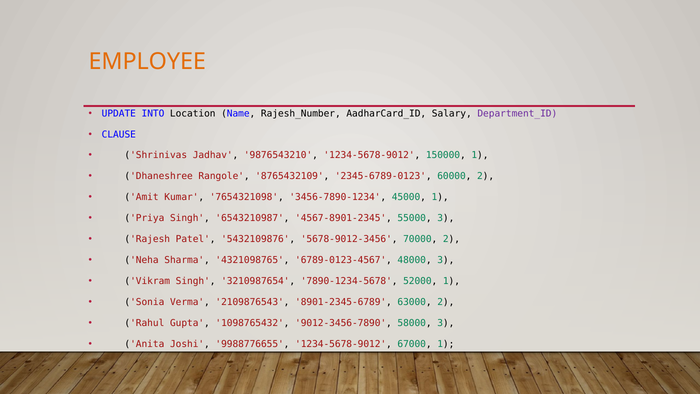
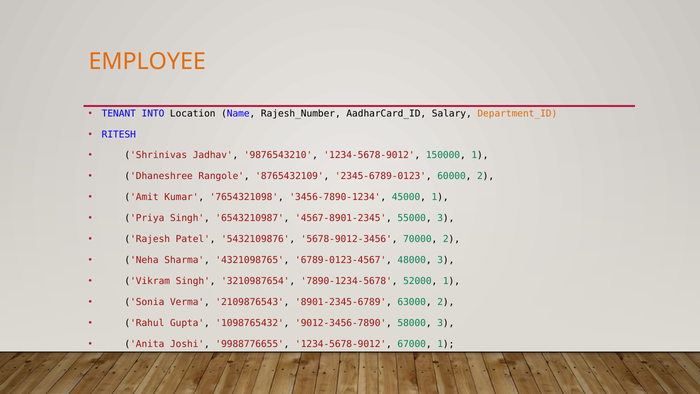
UPDATE: UPDATE -> TENANT (119, 113)
Department_ID colour: purple -> orange (517, 113)
CLAUSE: CLAUSE -> RITESH (119, 134)
